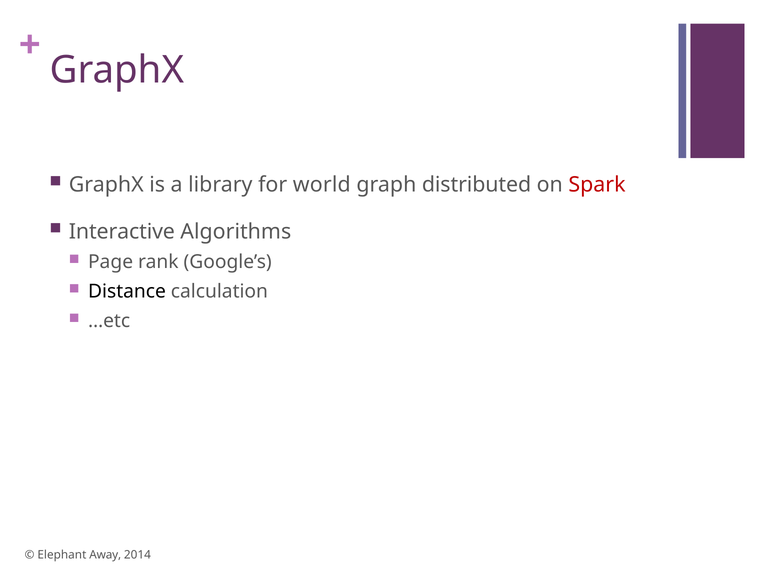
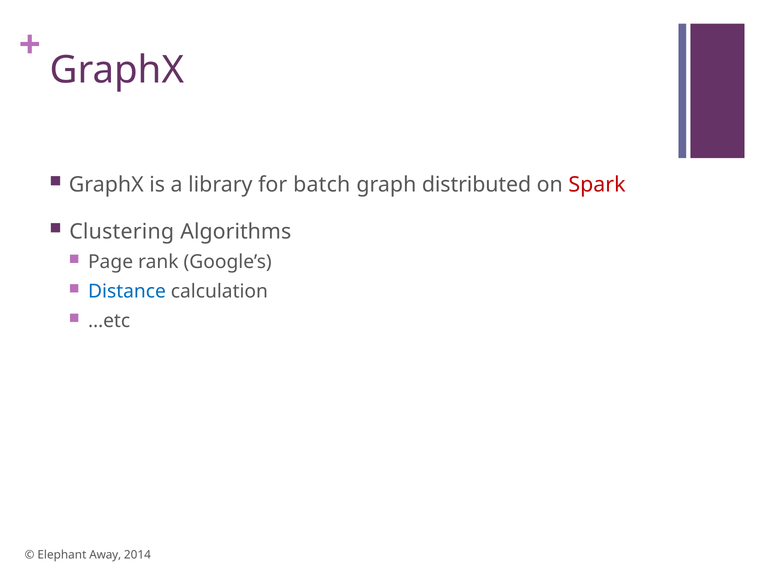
world: world -> batch (322, 185)
Interactive: Interactive -> Clustering (122, 232)
Distance colour: black -> blue (127, 292)
